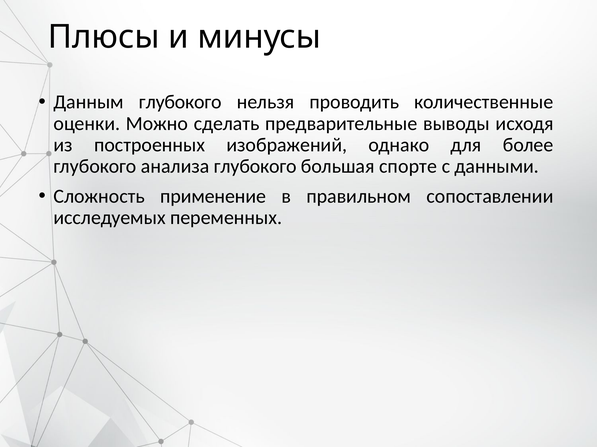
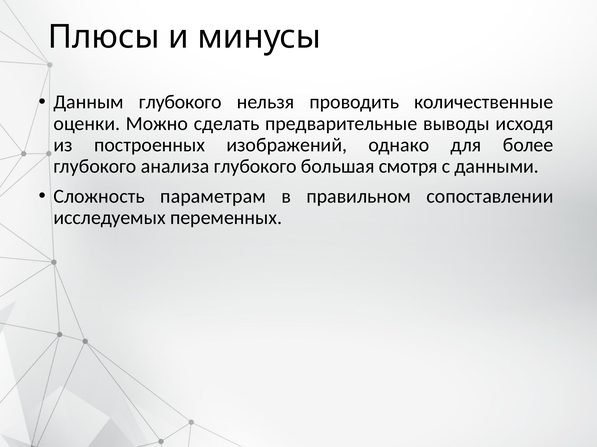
спорте: спорте -> смотря (408, 167)
применение: применение -> параметрам (213, 196)
